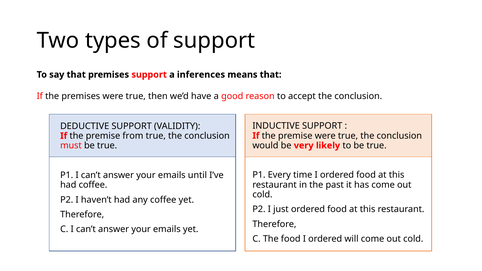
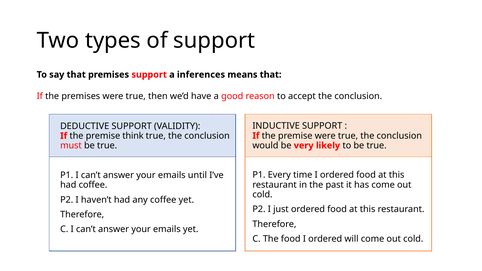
from: from -> think (133, 136)
